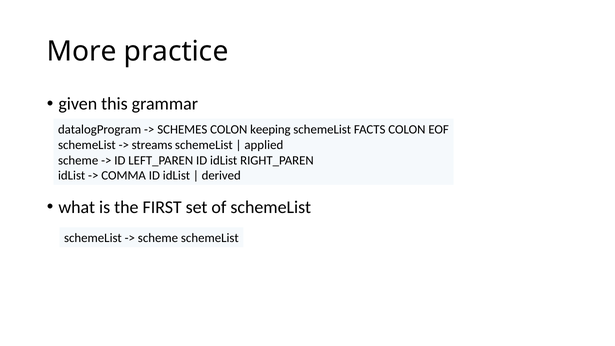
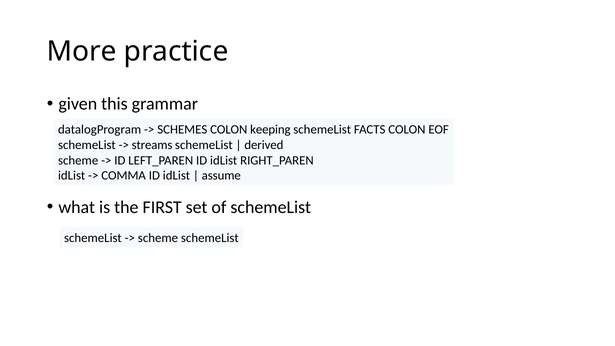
applied: applied -> derived (264, 145)
derived: derived -> assume (221, 176)
